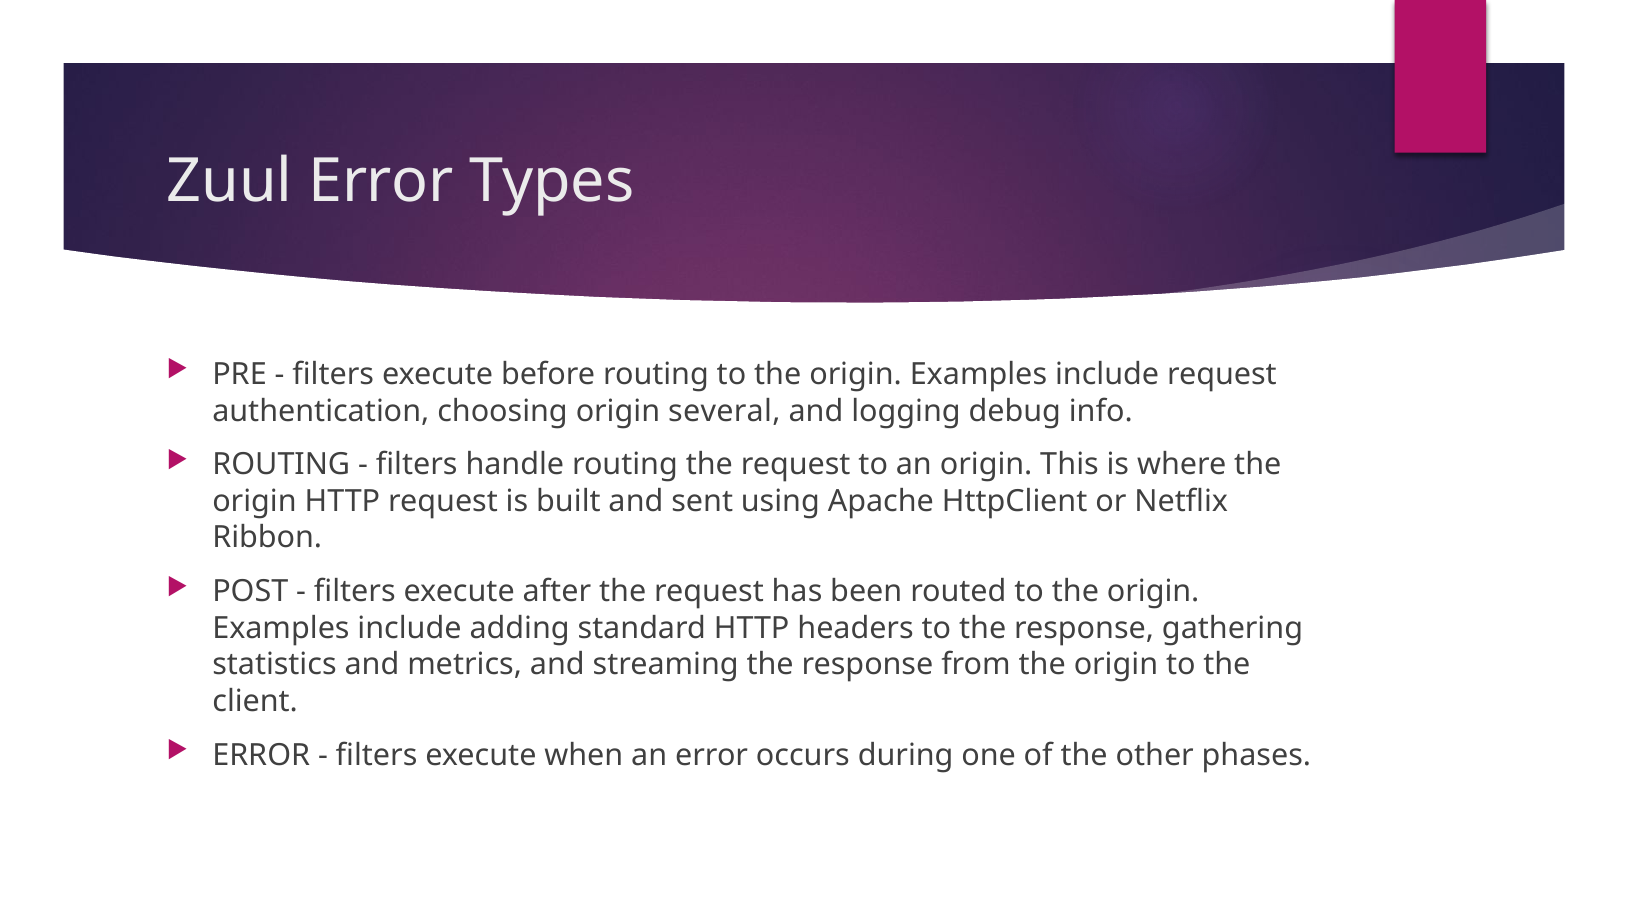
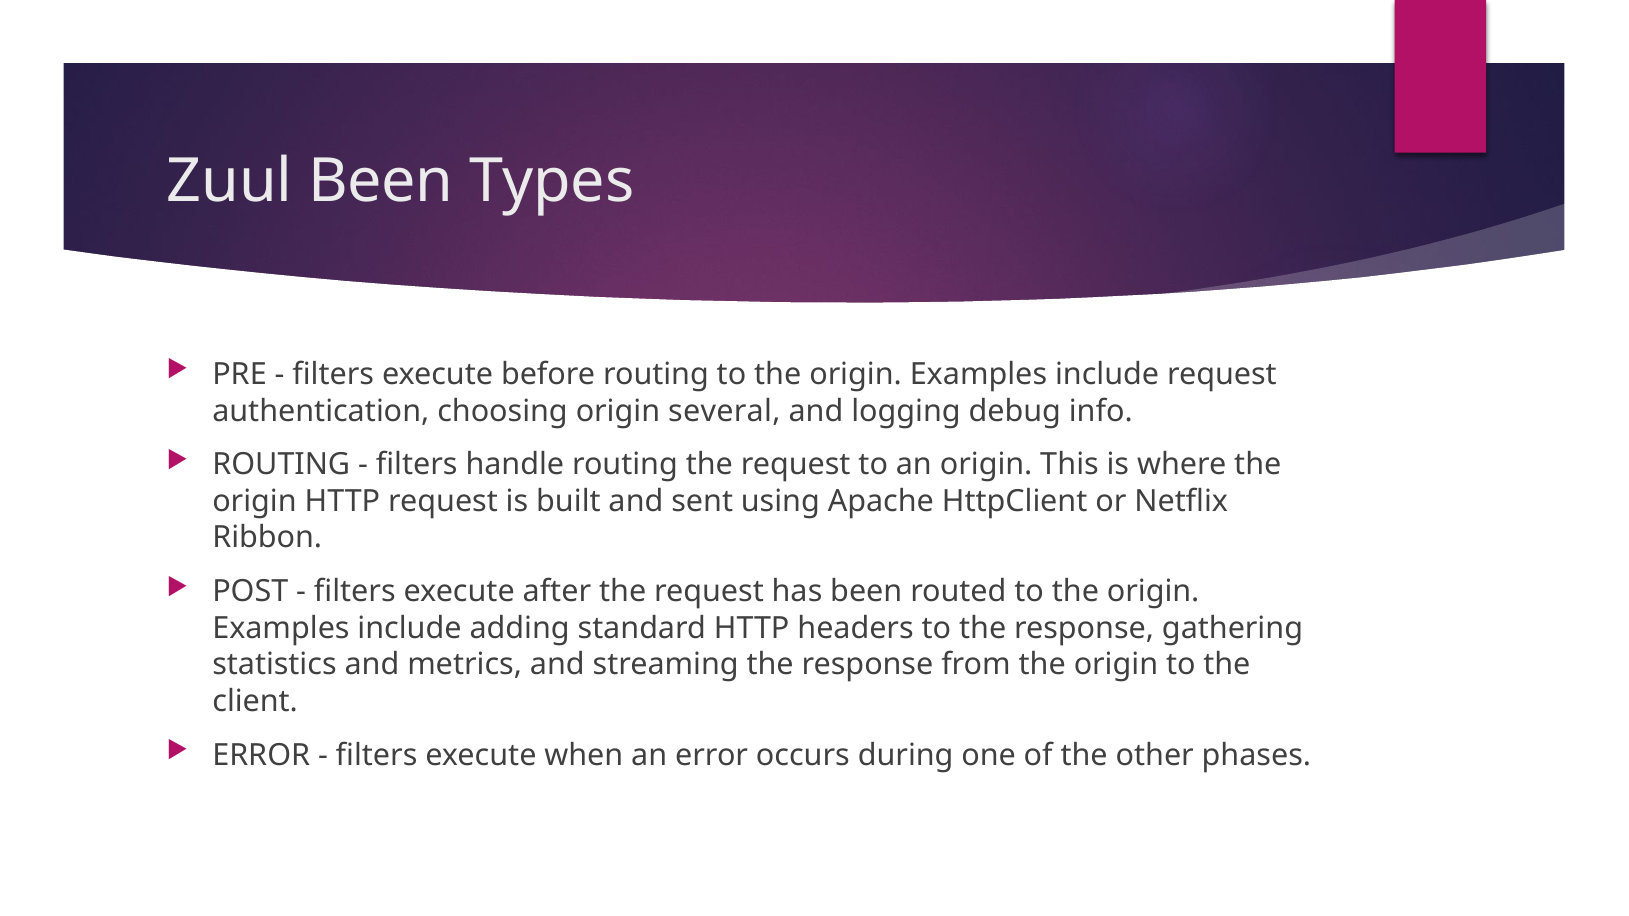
Zuul Error: Error -> Been (381, 182)
